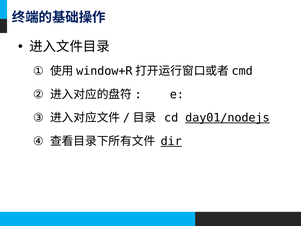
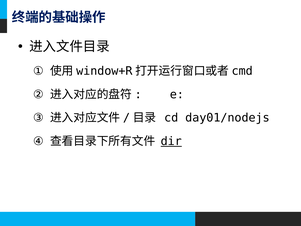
day01/nodejs underline: present -> none (227, 118)
